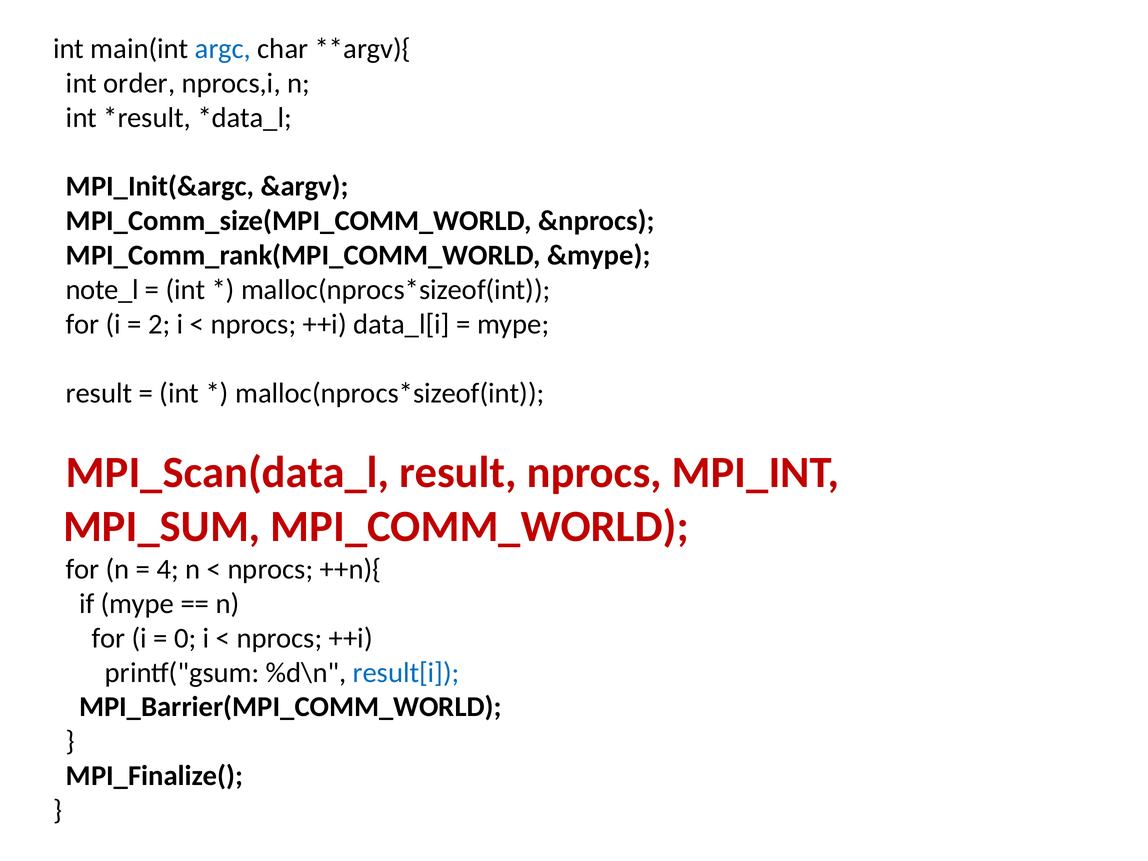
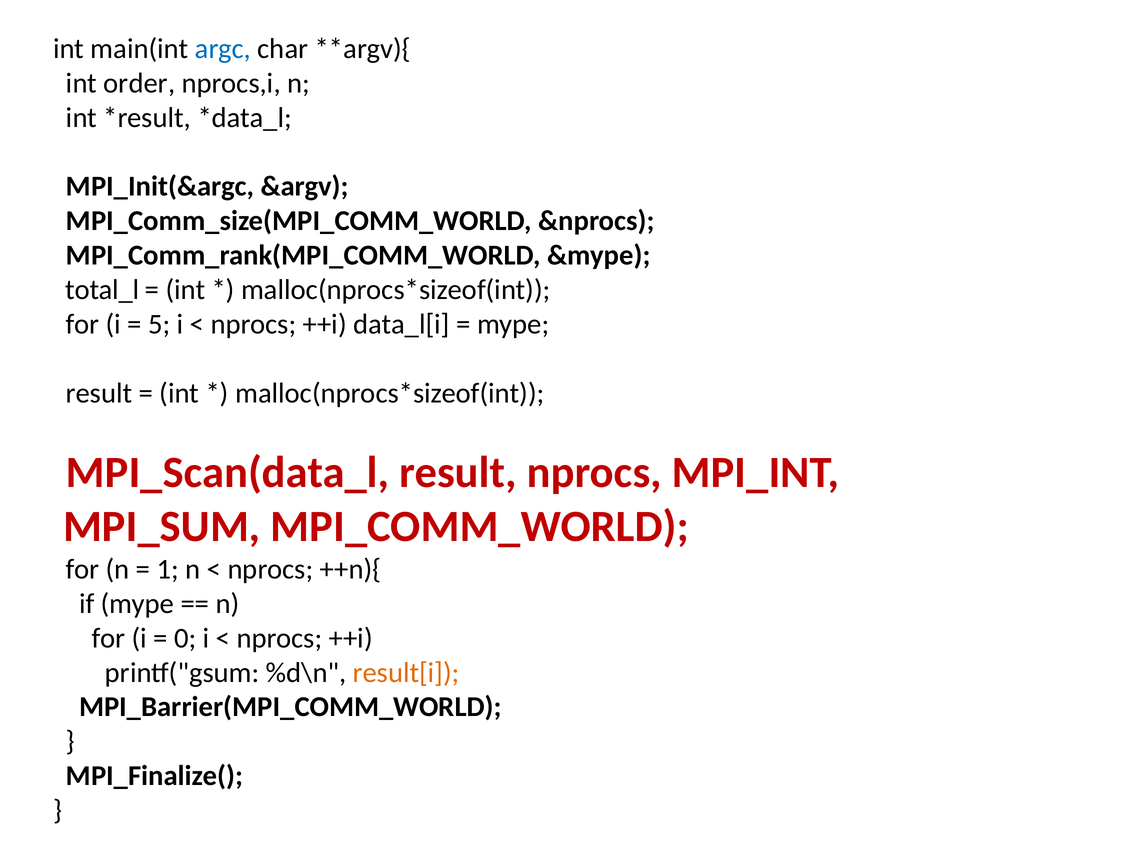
note_l: note_l -> total_l (102, 290)
2: 2 -> 5 (159, 324)
4: 4 -> 1 (168, 569)
result[i colour: blue -> orange (406, 673)
